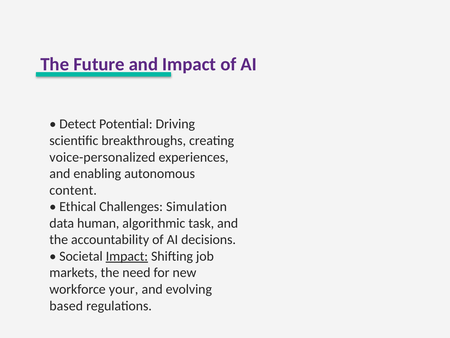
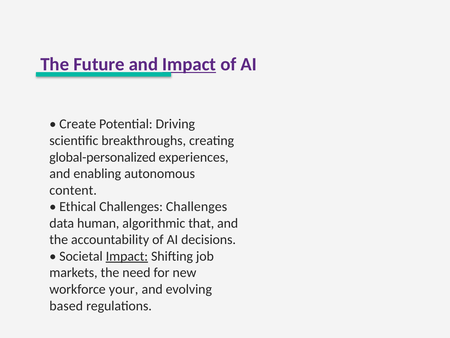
Impact underline: none -> present (189, 64)
Detect: Detect -> Create (78, 124)
voice-personalized: voice-personalized -> global-personalized (103, 157)
Challenges Simulation: Simulation -> Challenges (197, 206)
task: task -> that (201, 223)
